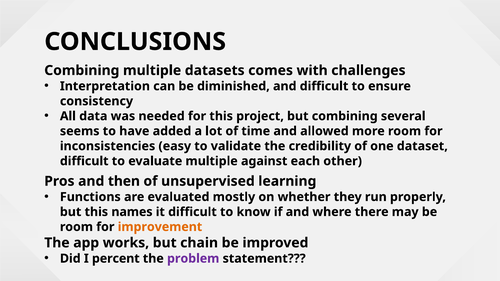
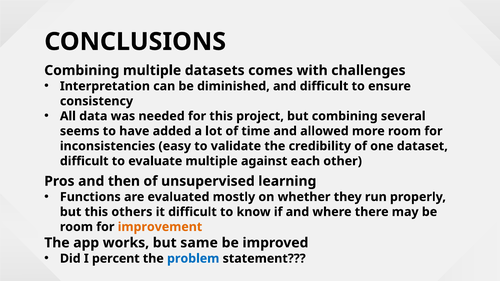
names: names -> others (132, 212)
chain: chain -> same (199, 243)
problem colour: purple -> blue (193, 259)
